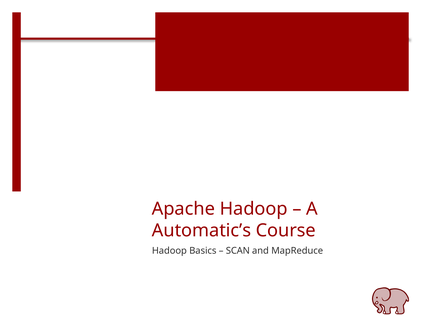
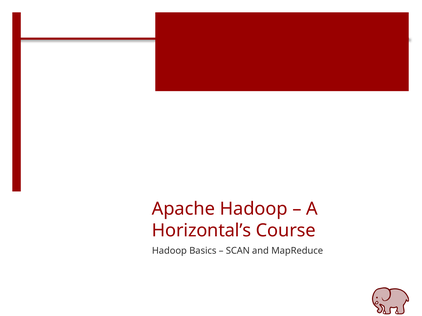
Automatic’s: Automatic’s -> Horizontal’s (202, 231)
